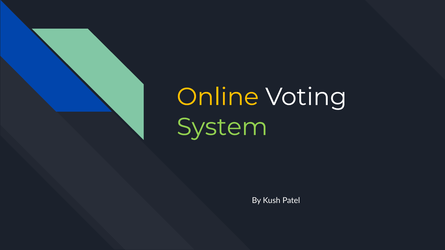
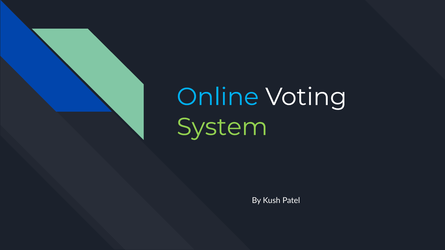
Online colour: yellow -> light blue (218, 97)
